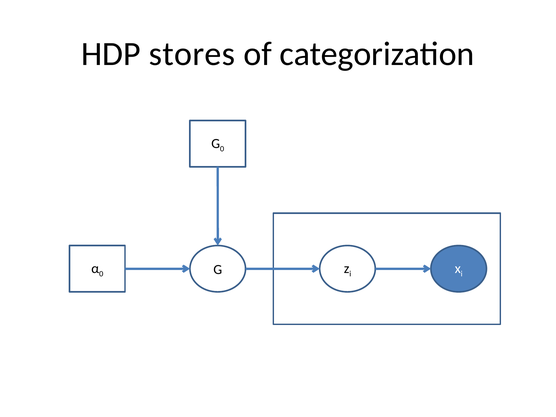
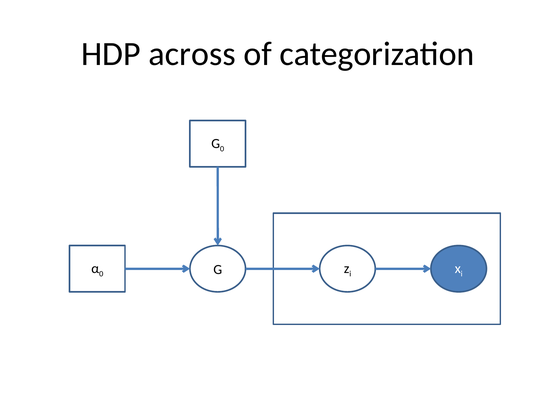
stores: stores -> across (192, 54)
